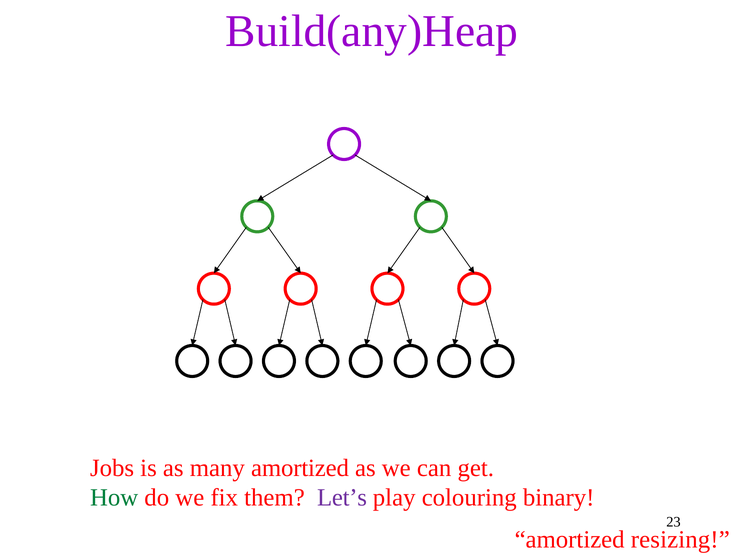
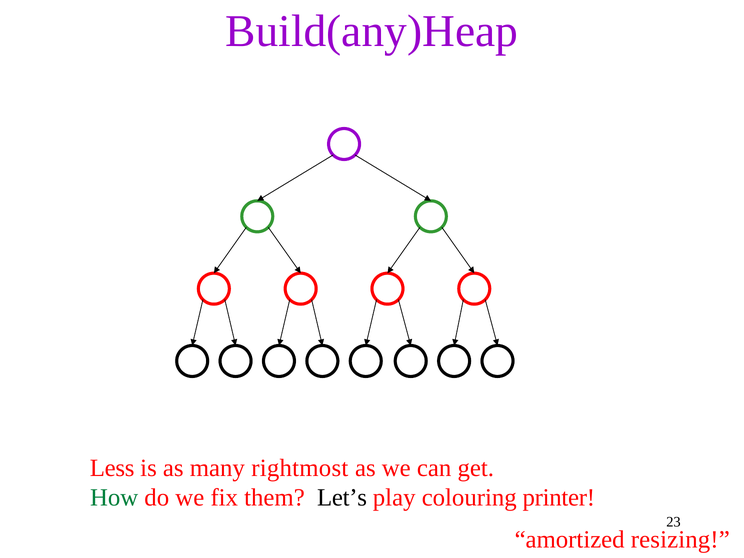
Jobs: Jobs -> Less (112, 468)
many amortized: amortized -> rightmost (300, 468)
Let’s colour: purple -> black (342, 498)
binary: binary -> printer (559, 498)
